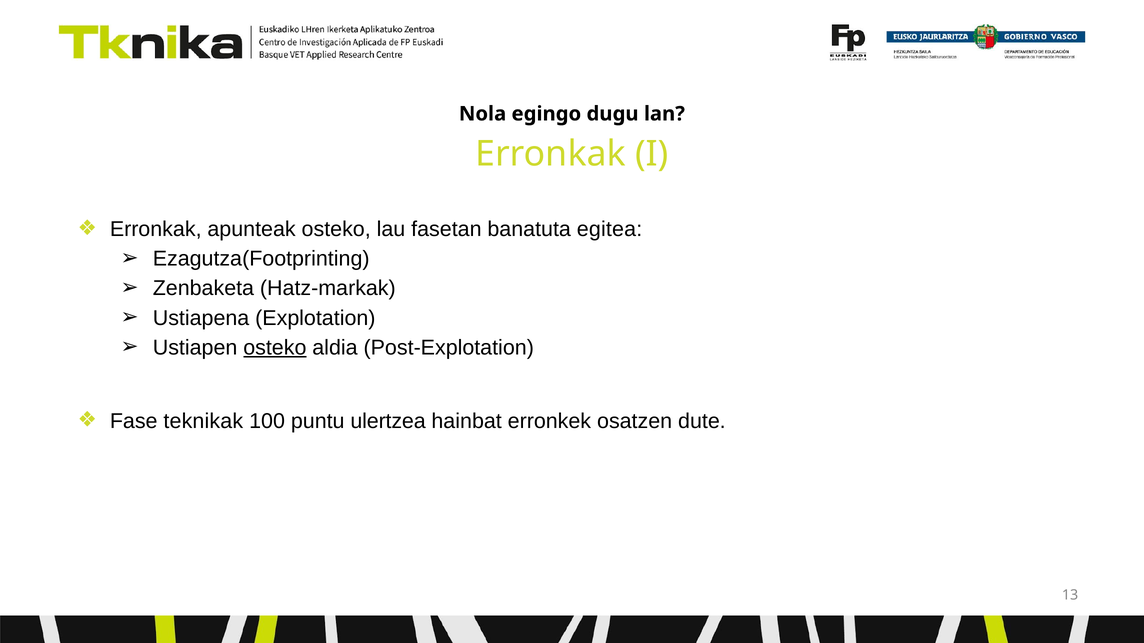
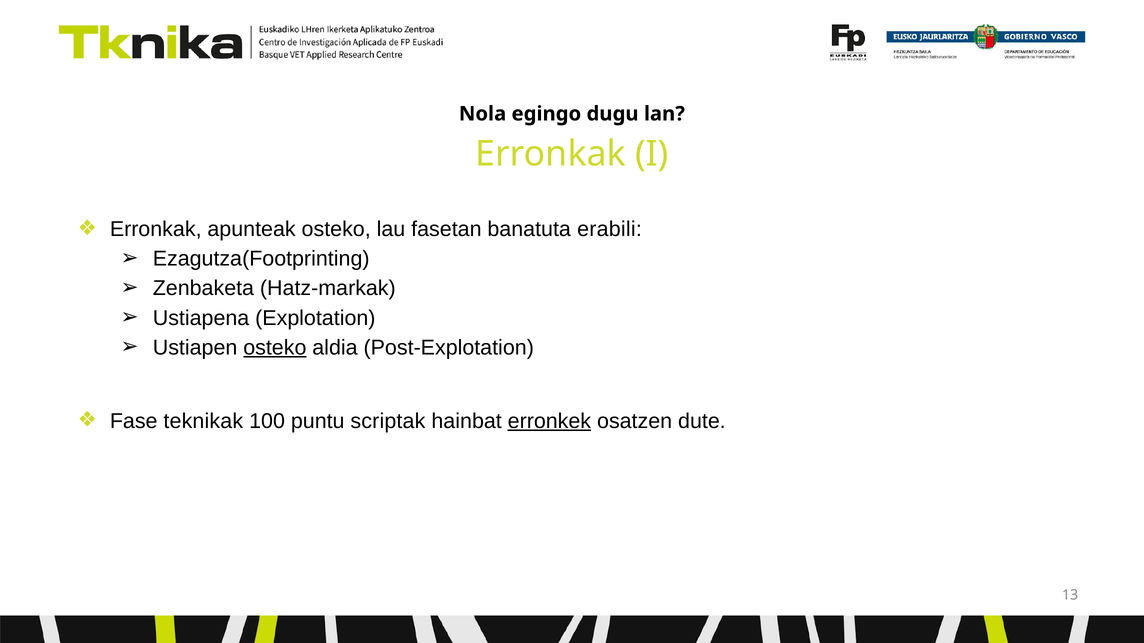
egitea: egitea -> erabili (610, 229)
ulertzea: ulertzea -> scriptak (388, 421)
erronkek underline: none -> present (549, 421)
